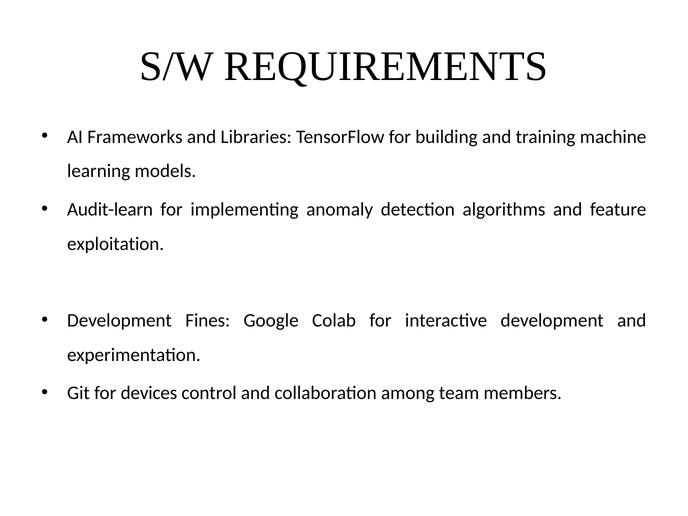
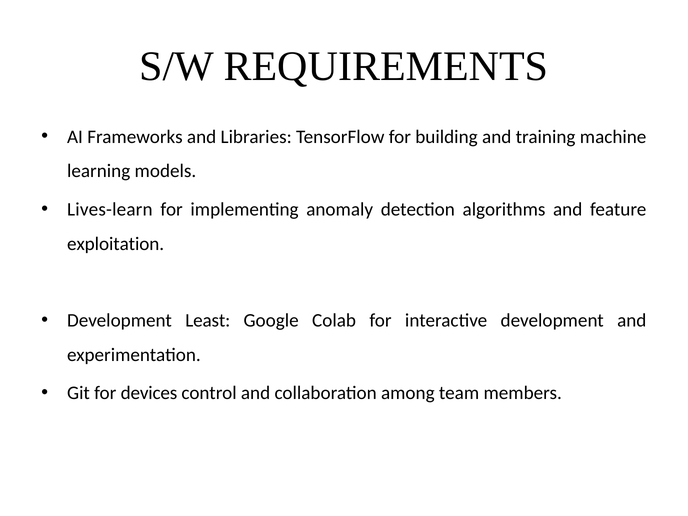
Audit-learn: Audit-learn -> Lives-learn (110, 209)
Fines: Fines -> Least (208, 320)
